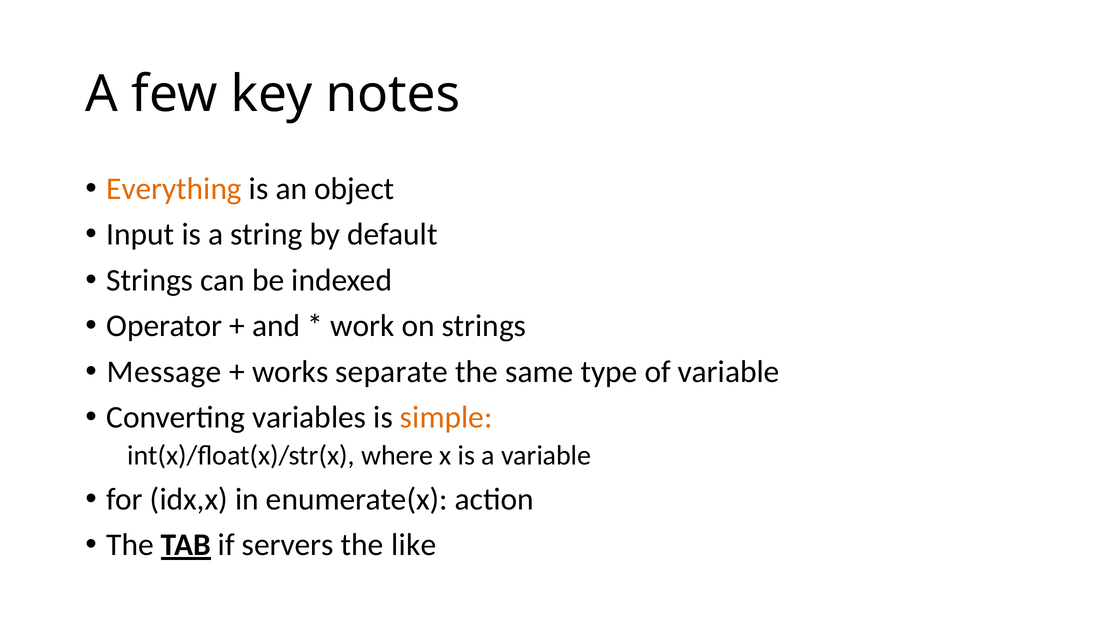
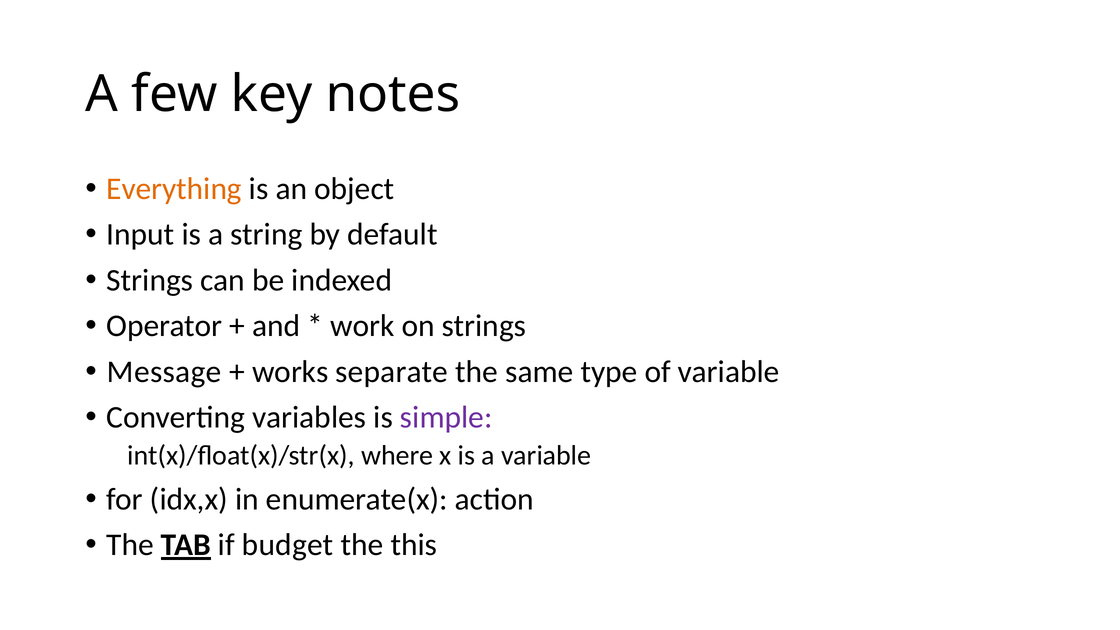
simple colour: orange -> purple (446, 417)
servers: servers -> budget (288, 545)
like: like -> this (414, 545)
